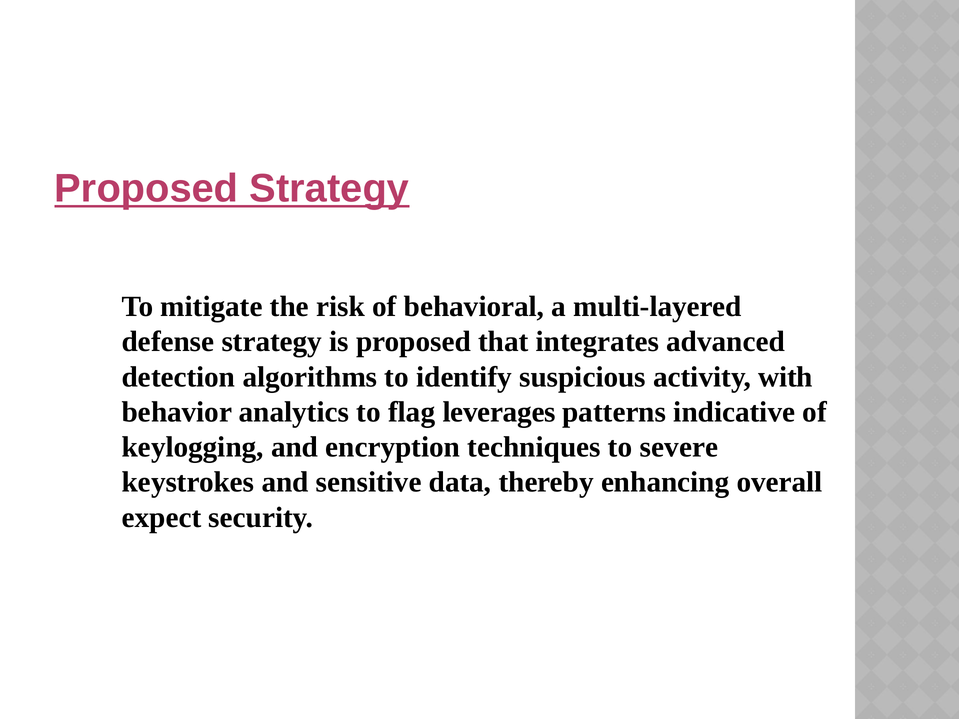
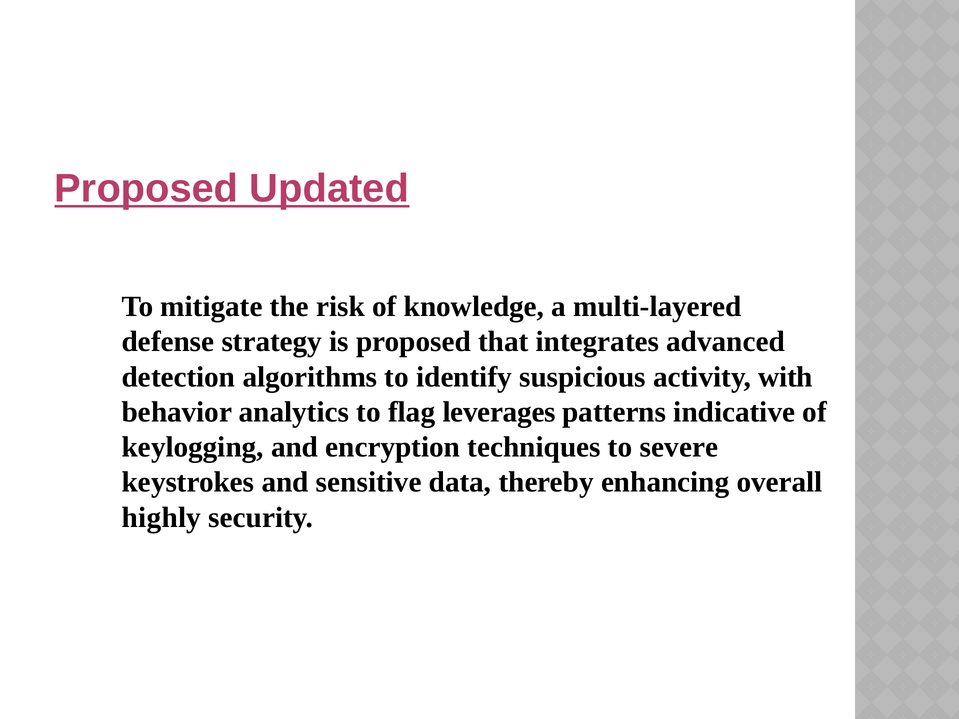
Proposed Strategy: Strategy -> Updated (329, 189)
behavioral: behavioral -> knowledge (474, 307)
expect: expect -> highly (161, 518)
